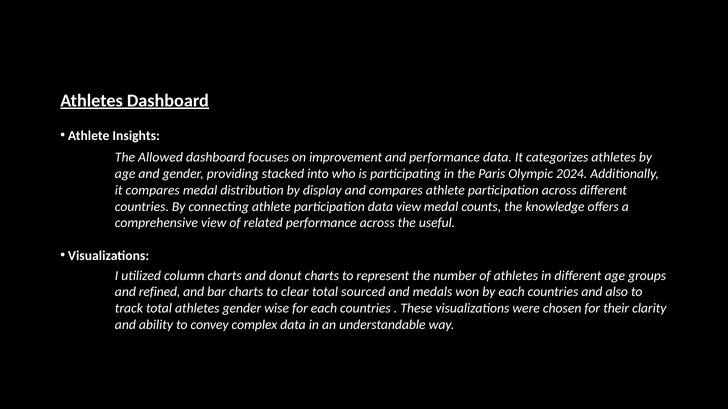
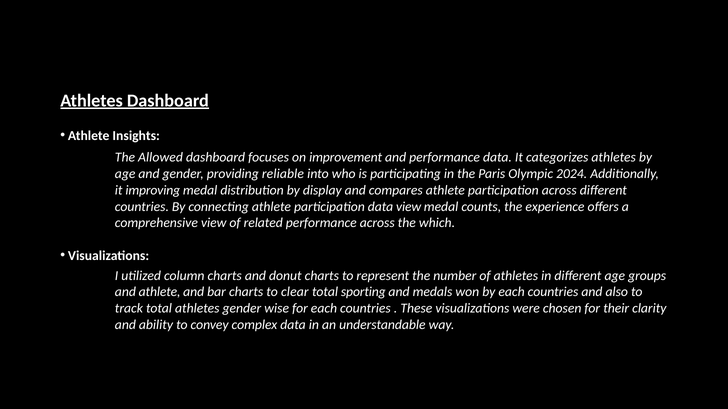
stacked: stacked -> reliable (283, 174)
it compares: compares -> improving (153, 190)
knowledge: knowledge -> experience (555, 207)
useful: useful -> which (437, 223)
and refined: refined -> athlete (160, 292)
sourced: sourced -> sporting (363, 292)
